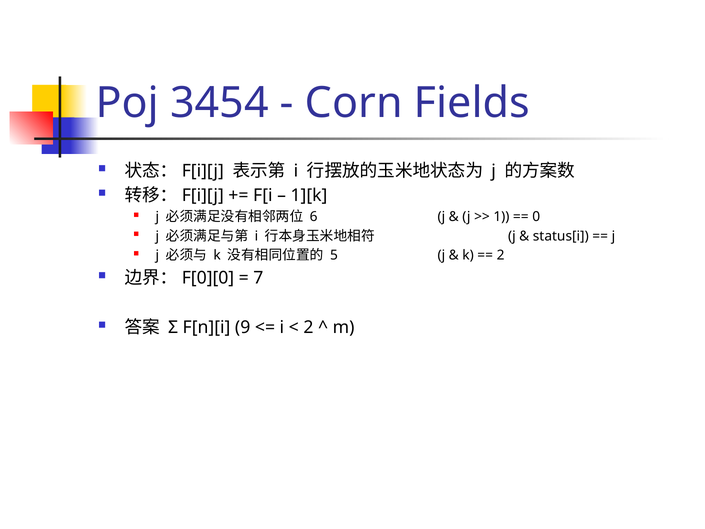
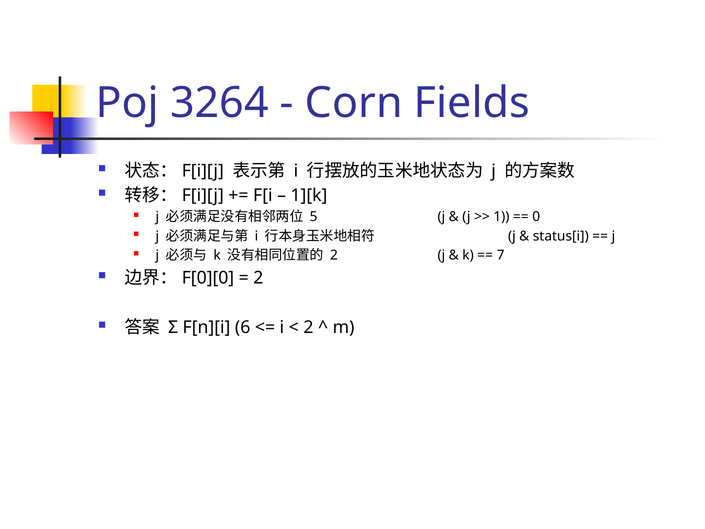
3454: 3454 -> 3264 (219, 103)
6: 6 -> 5 (314, 217)
5: 5 -> 2 (334, 255)
2: 2 -> 7 (501, 255)
7: 7 -> 2 (258, 278)
9: 9 -> 6 (243, 327)
